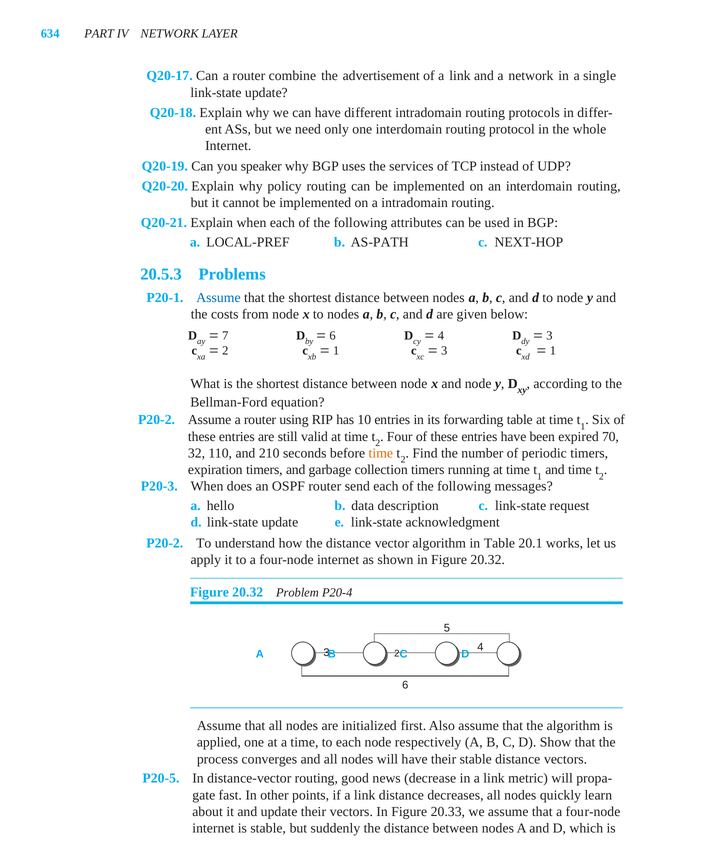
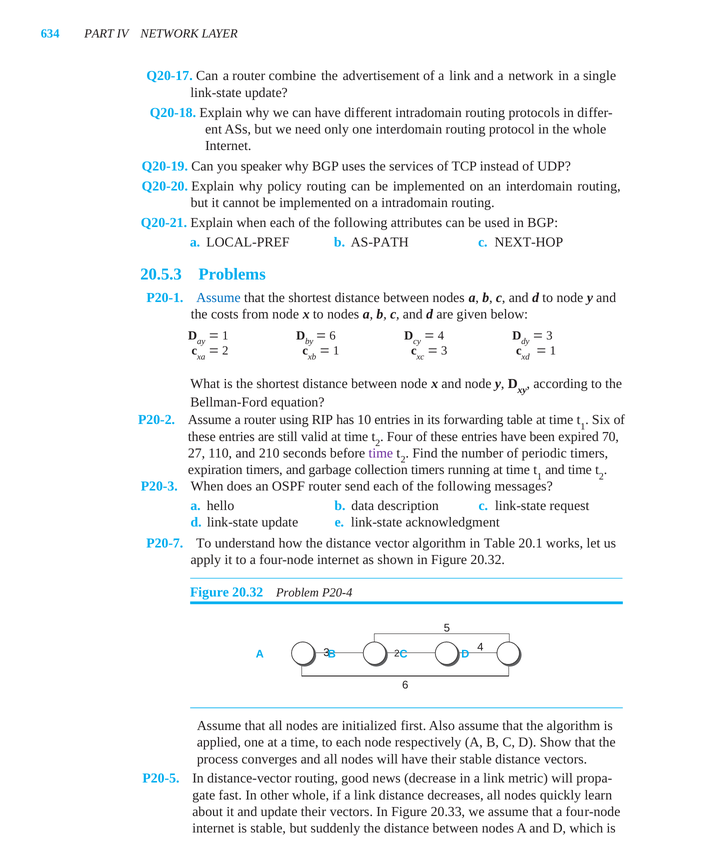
7: 7 -> 1 (225, 336)
32: 32 -> 27 (197, 453)
time colour: orange -> purple (381, 453)
P20-2: P20-2 -> P20-7 (165, 543)
other points: points -> whole (311, 795)
